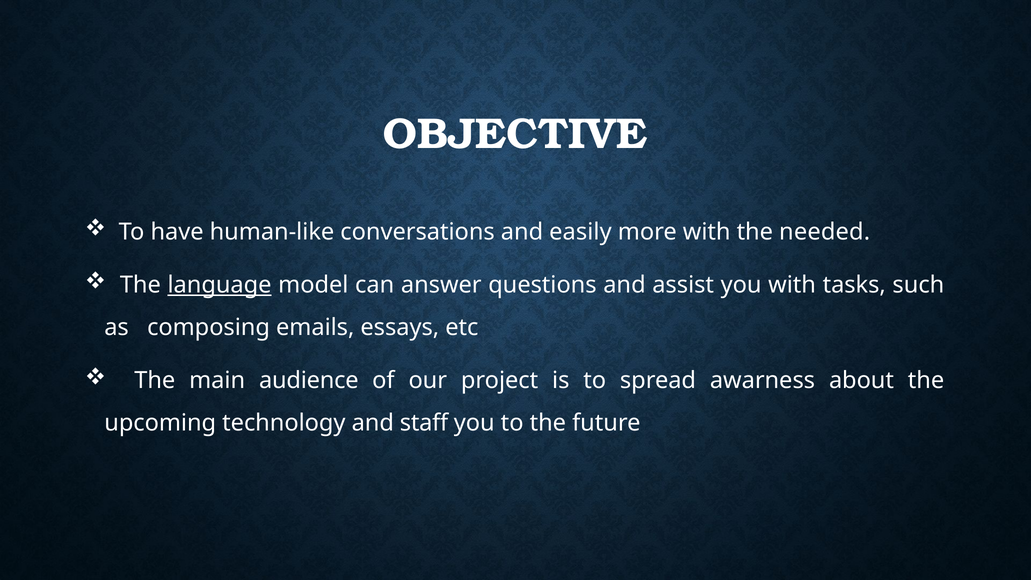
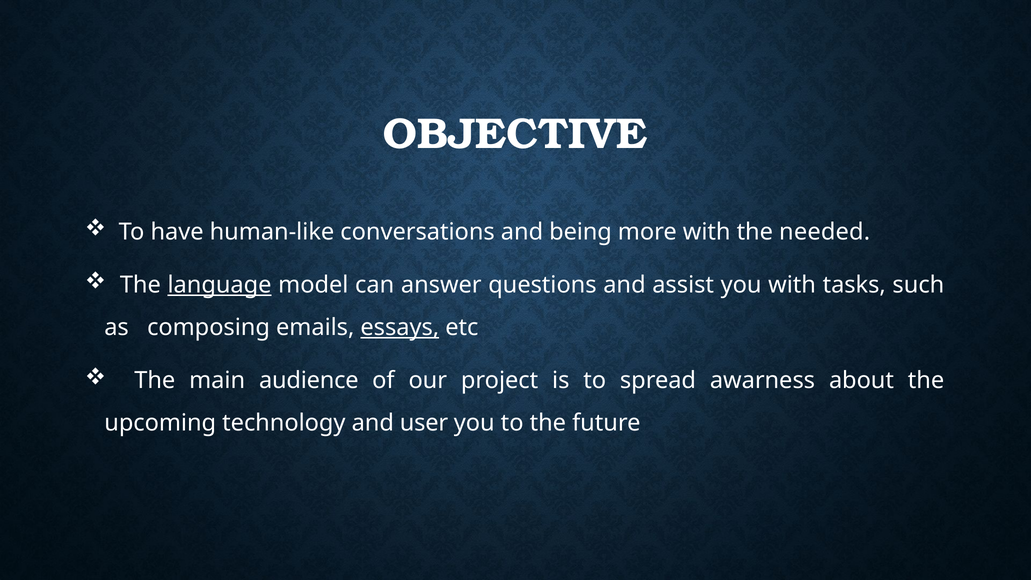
easily: easily -> being (581, 232)
essays underline: none -> present (400, 327)
staff: staff -> user (424, 423)
